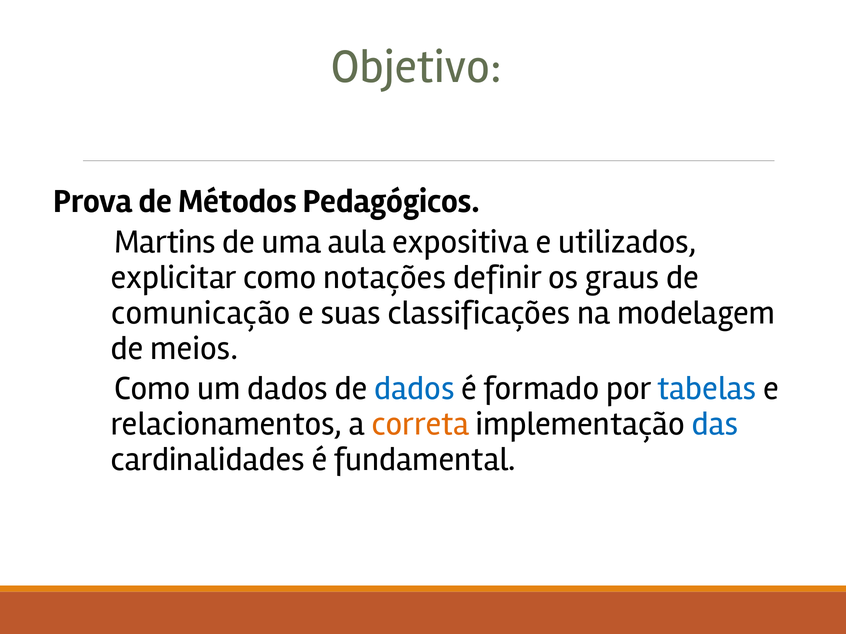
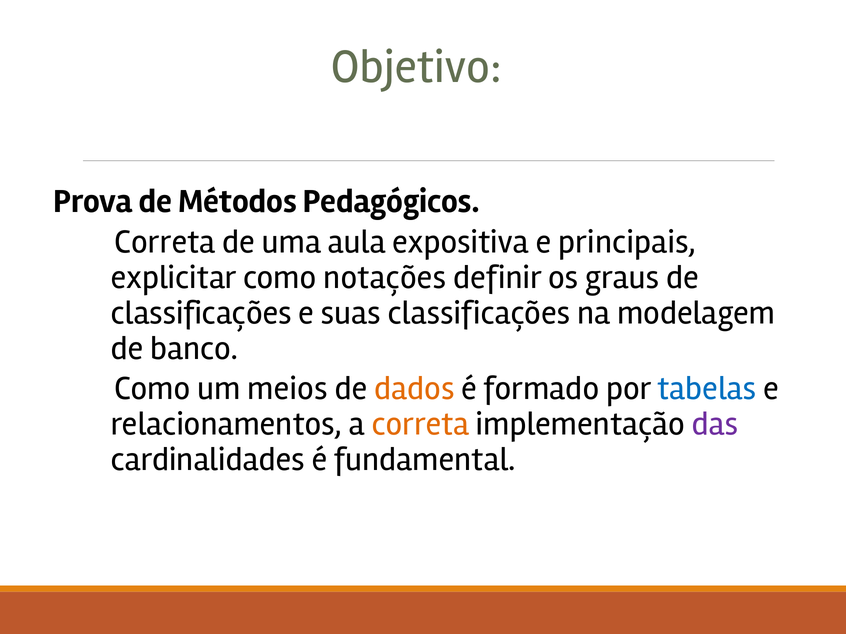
Martins: Martins -> Correta (165, 242)
utilizados: utilizados -> principais (627, 242)
comunicação: comunicação -> classificações (201, 313)
meios: meios -> banco (194, 349)
um dados: dados -> meios (288, 389)
dados colour: blue -> orange (414, 389)
das colour: blue -> purple (715, 424)
